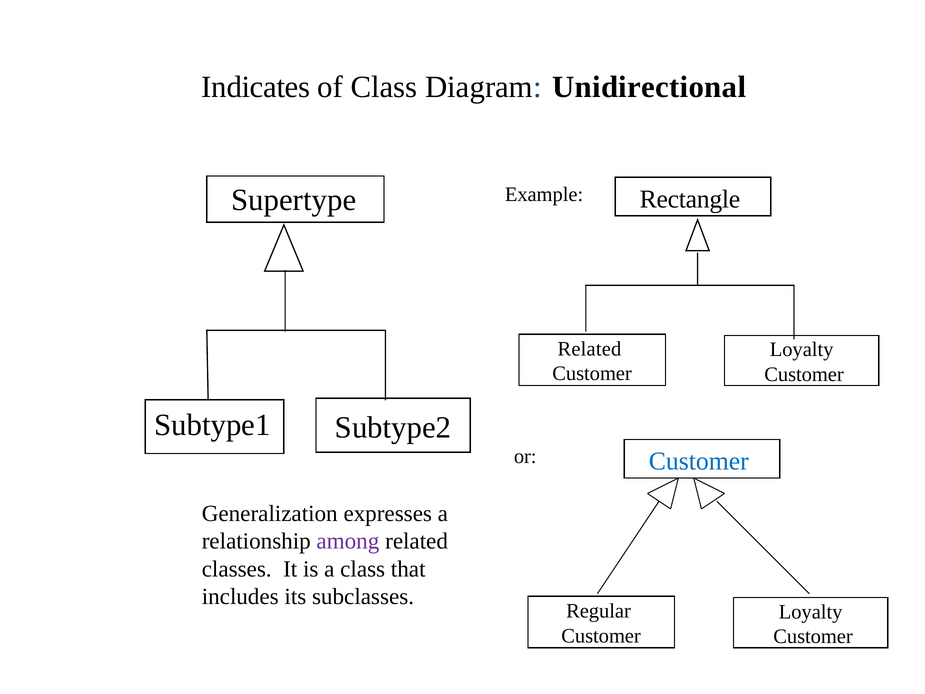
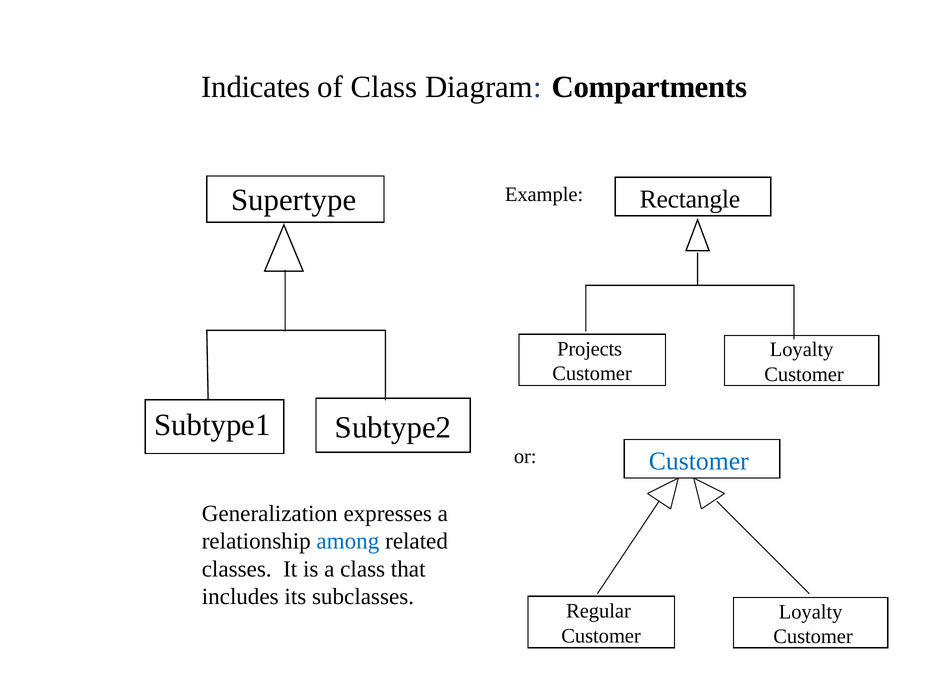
Unidirectional: Unidirectional -> Compartments (649, 87)
Related: Related -> Projects (590, 349)
among colour: purple -> blue (348, 541)
